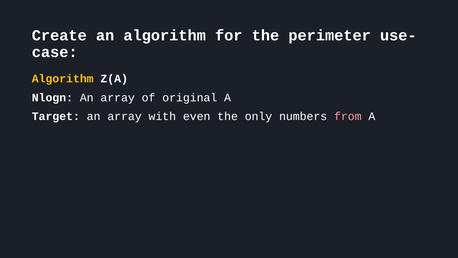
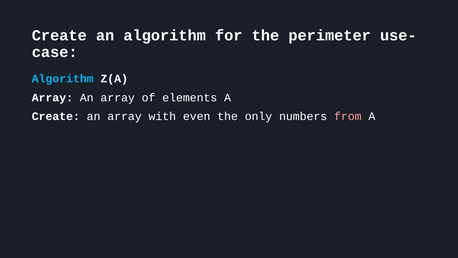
Algorithm colour: yellow -> light blue (63, 79)
Nlogn: Nlogn -> Array (52, 97)
original: original -> elements (190, 97)
Target: Target -> Create (56, 116)
